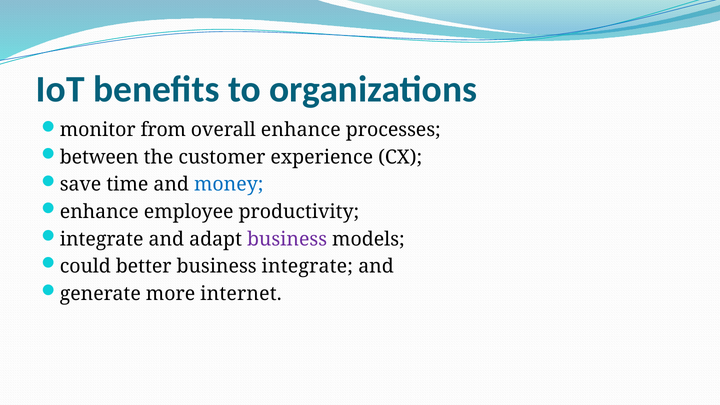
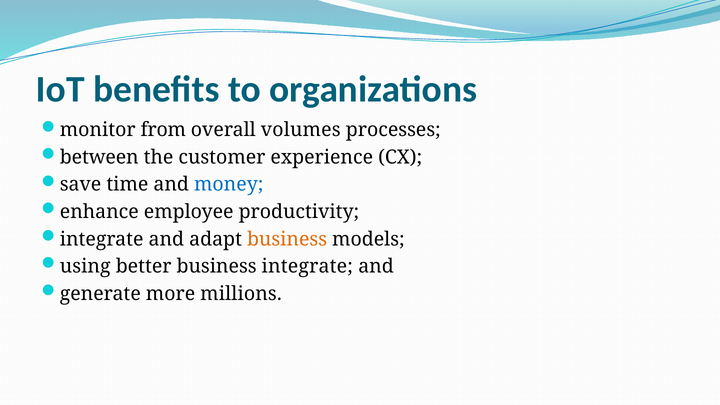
overall enhance: enhance -> volumes (301, 130)
business colour: purple -> orange (287, 239)
could: could -> using (85, 266)
internet: internet -> millions (241, 294)
